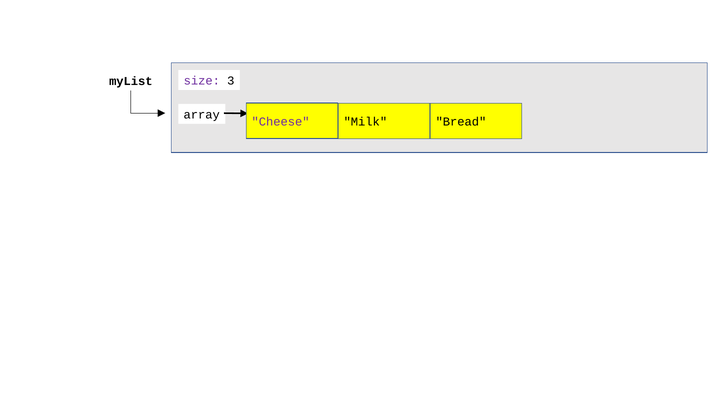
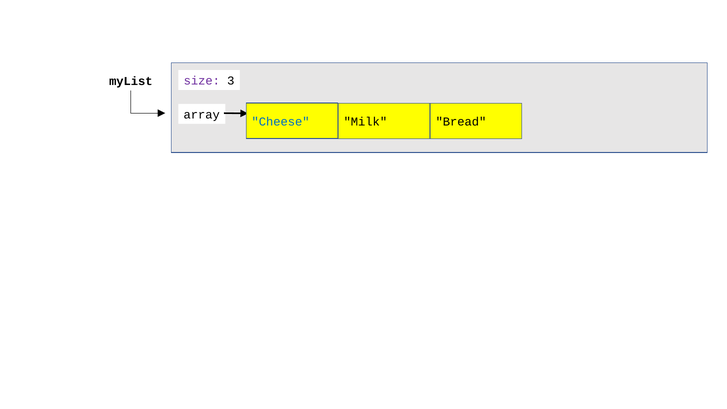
Cheese colour: purple -> blue (281, 122)
